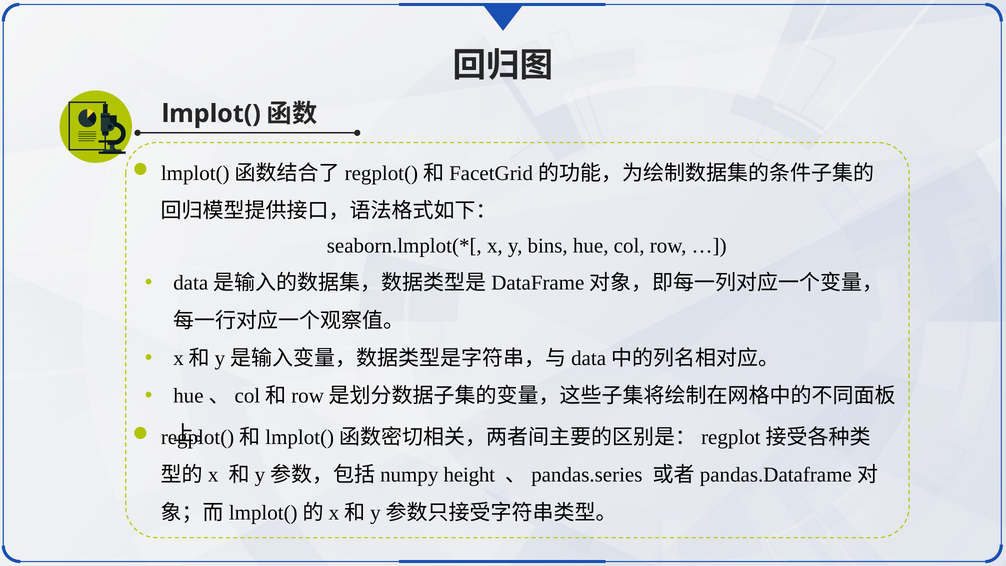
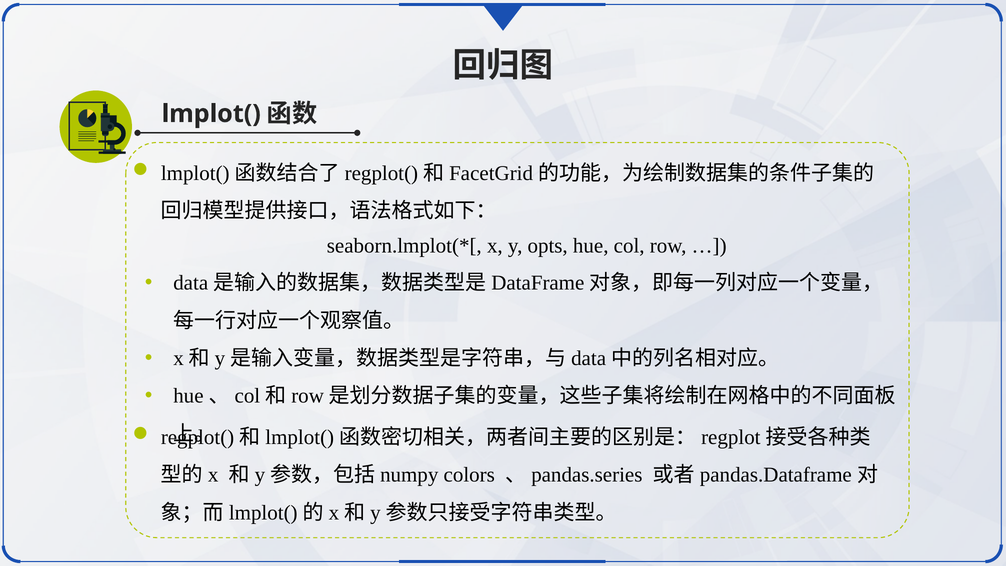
bins: bins -> opts (548, 246)
height: height -> colors (469, 475)
